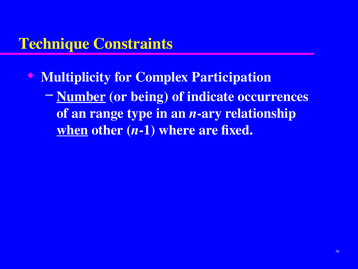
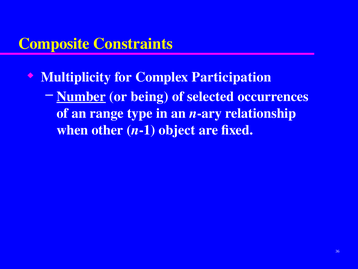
Technique: Technique -> Composite (54, 43)
indicate: indicate -> selected (211, 96)
when underline: present -> none (72, 130)
where: where -> object (177, 130)
